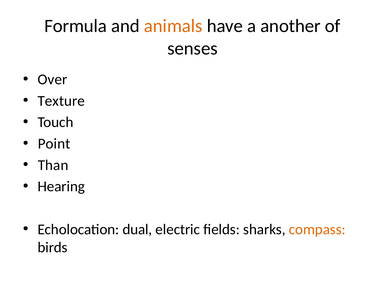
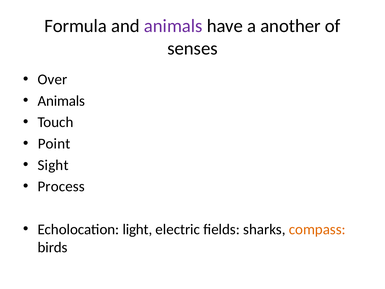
animals colour: orange -> purple (173, 26)
Texture: Texture -> Animals (61, 101)
Than: Than -> Sight (53, 165)
Hearing: Hearing -> Process (61, 186)
dual: dual -> light (137, 229)
